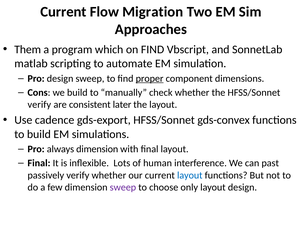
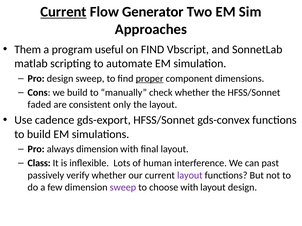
Current underline: none -> present (63, 12)
Migration: Migration -> Generator (153, 12)
which: which -> useful (109, 50)
verify: verify -> faded (39, 105)
later: later -> only (122, 105)
Final: Final -> Class (39, 164)
layout colour: blue -> purple (190, 176)
choose only: only -> with (189, 188)
